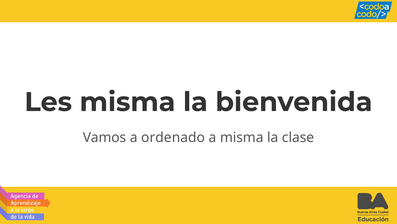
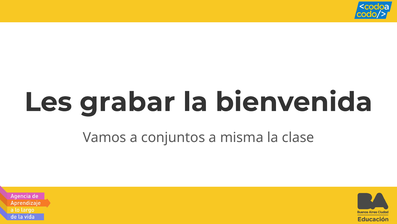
Les misma: misma -> grabar (127, 102)
ordenado: ordenado -> conjuntos (173, 137)
